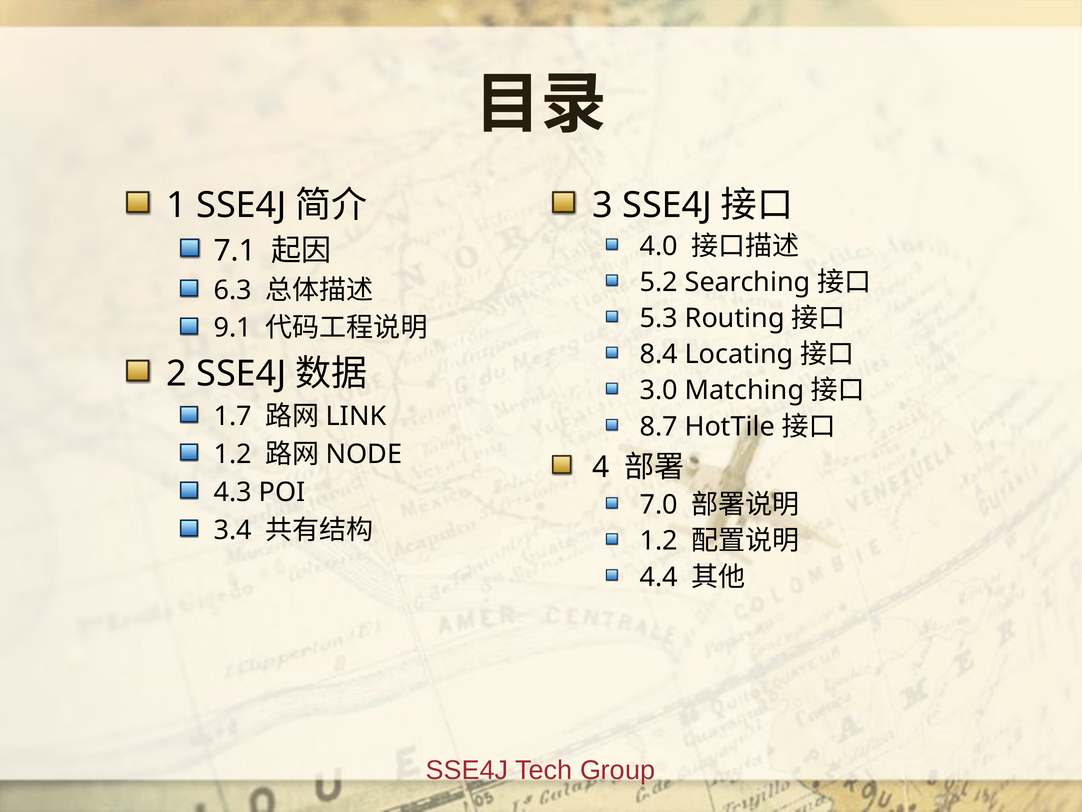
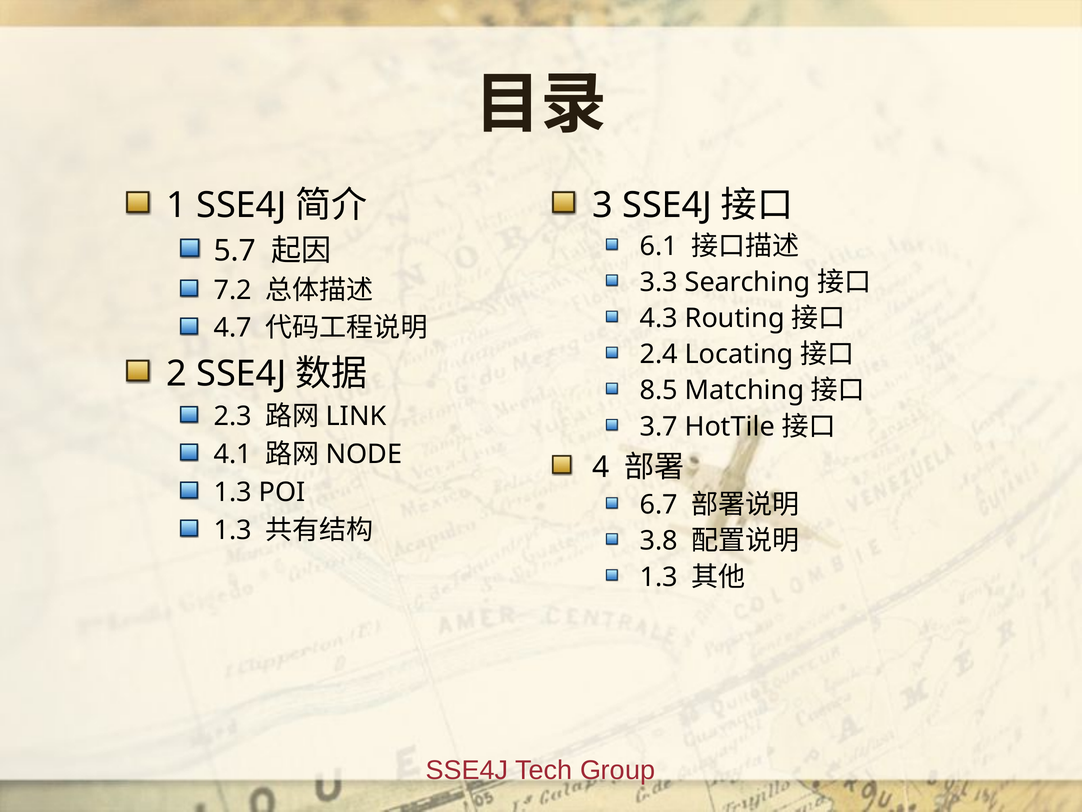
4.0: 4.0 -> 6.1 (659, 246)
7.1: 7.1 -> 5.7 (235, 250)
5.2: 5.2 -> 3.3 (659, 282)
6.3: 6.3 -> 7.2 (233, 290)
5.3: 5.3 -> 4.3 (659, 318)
9.1: 9.1 -> 4.7 (233, 328)
8.4: 8.4 -> 2.4 (659, 354)
3.0: 3.0 -> 8.5 (659, 390)
1.7: 1.7 -> 2.3 (233, 416)
8.7: 8.7 -> 3.7 (659, 426)
1.2: 1.2 -> 4.1 (233, 454)
4.3: 4.3 -> 1.3 (233, 492)
7.0: 7.0 -> 6.7 (659, 505)
3.4: 3.4 -> 1.3 (233, 530)
1.2: 1.2 -> 3.8 (659, 541)
4.4: 4.4 -> 1.3 (659, 577)
